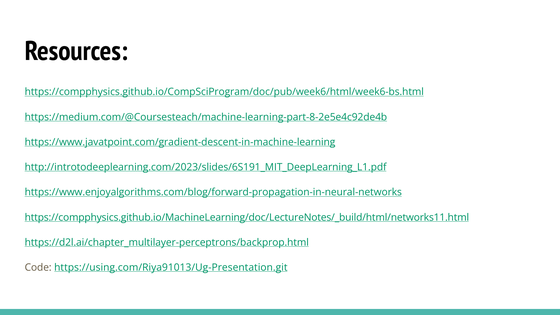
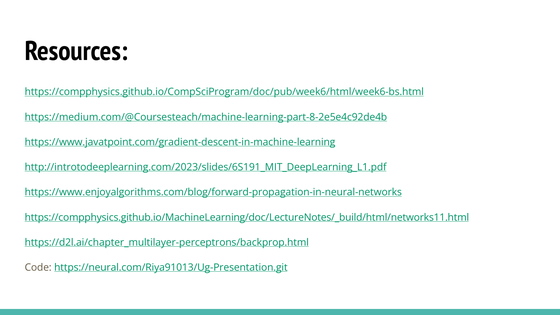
https://using.com/Riya91013/Ug-Presentation.git: https://using.com/Riya91013/Ug-Presentation.git -> https://neural.com/Riya91013/Ug-Presentation.git (171, 268)
